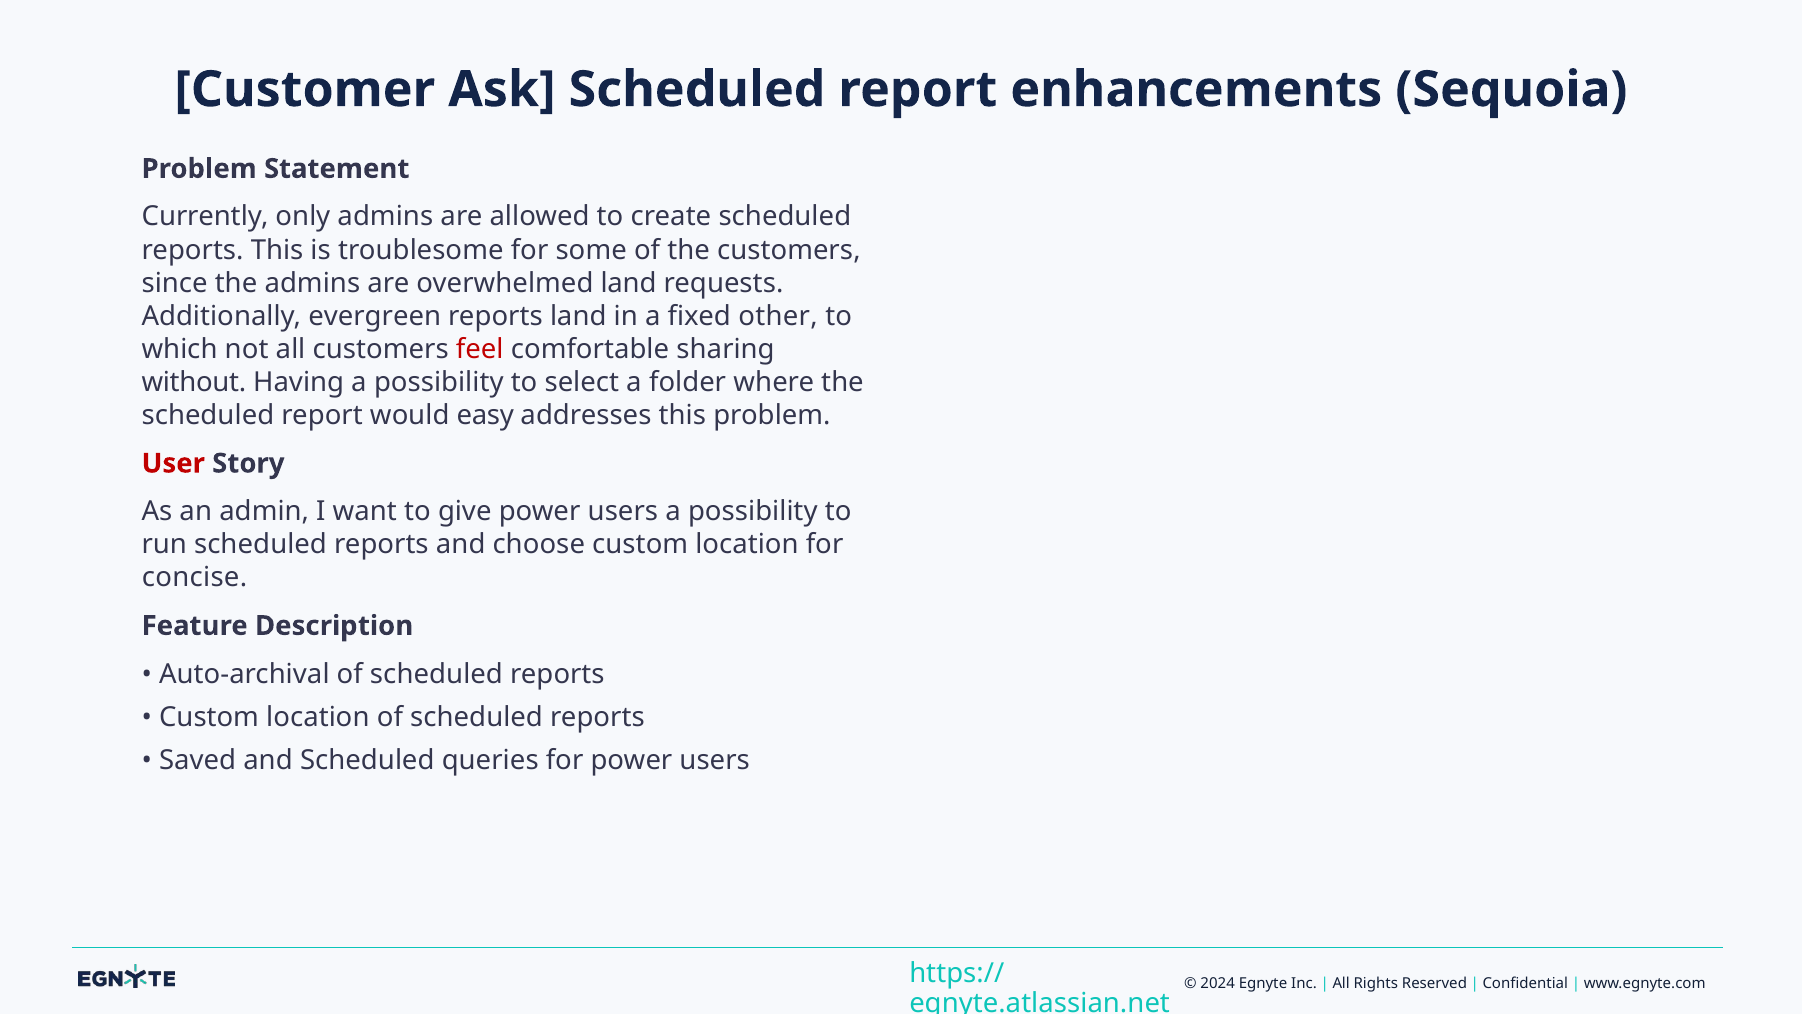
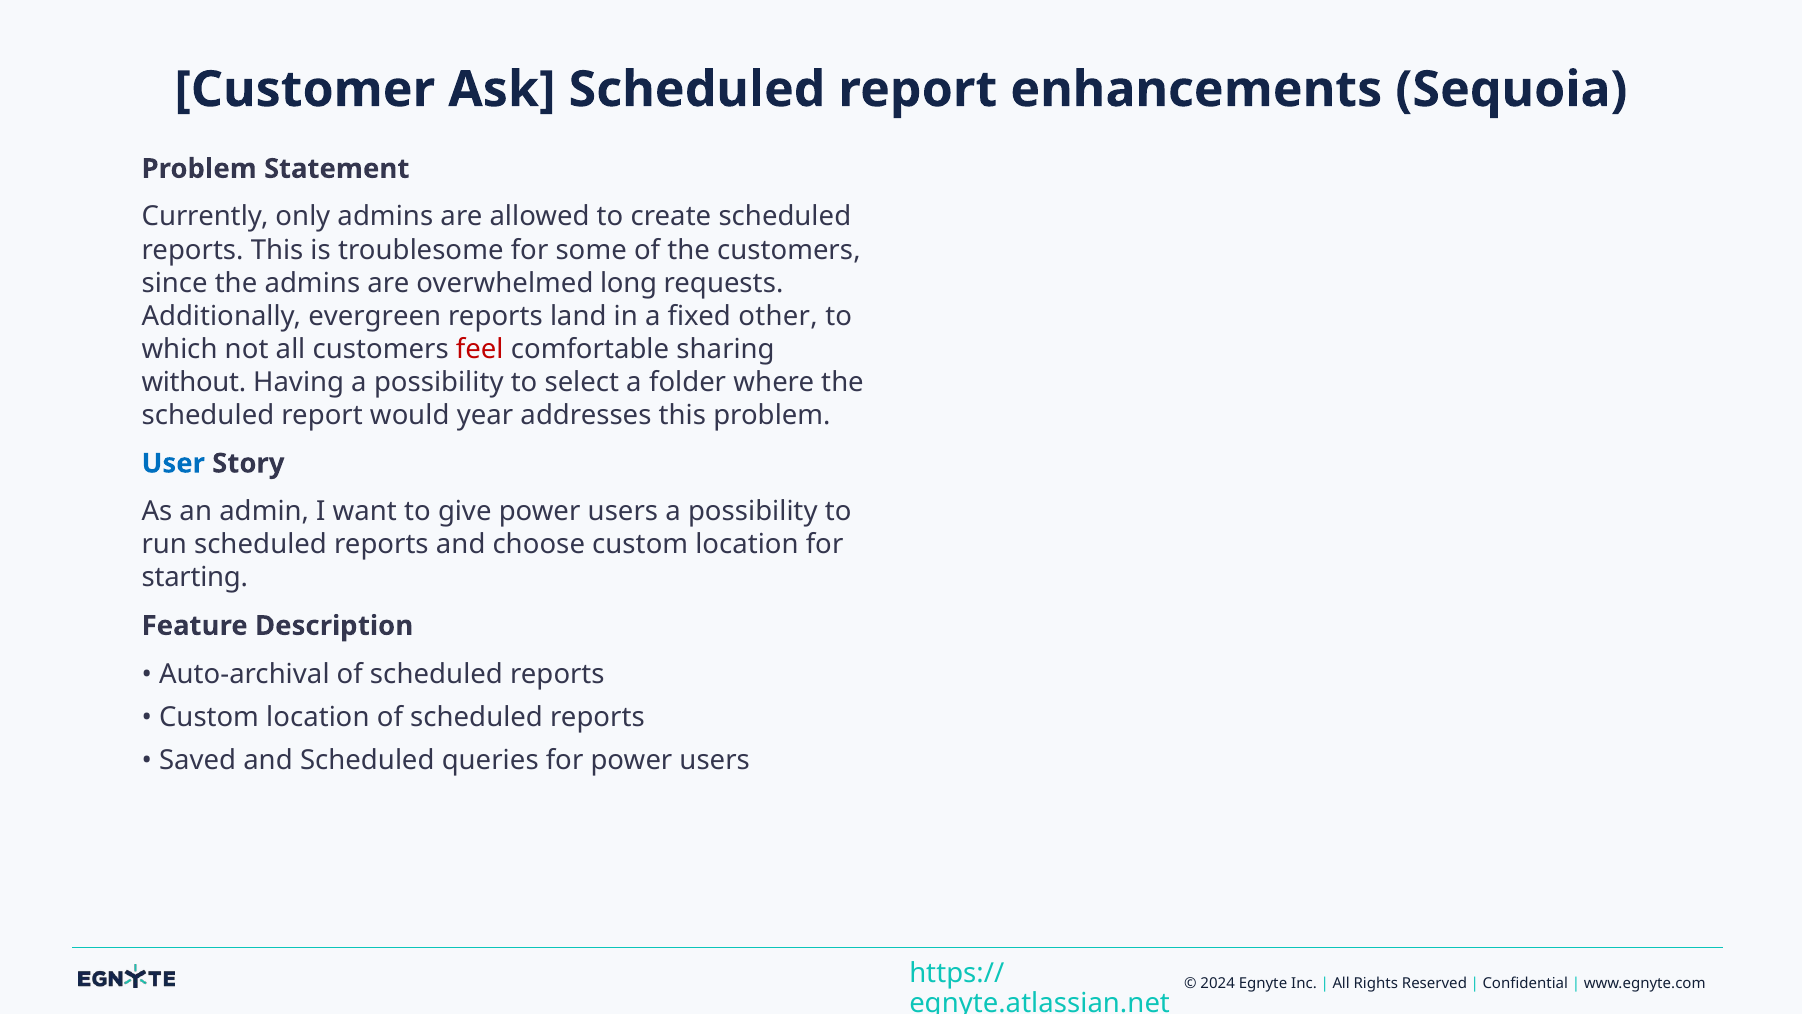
overwhelmed land: land -> long (629, 283)
easy: easy -> year (485, 415)
User colour: red -> blue (173, 463)
concise: concise -> starting (195, 577)
